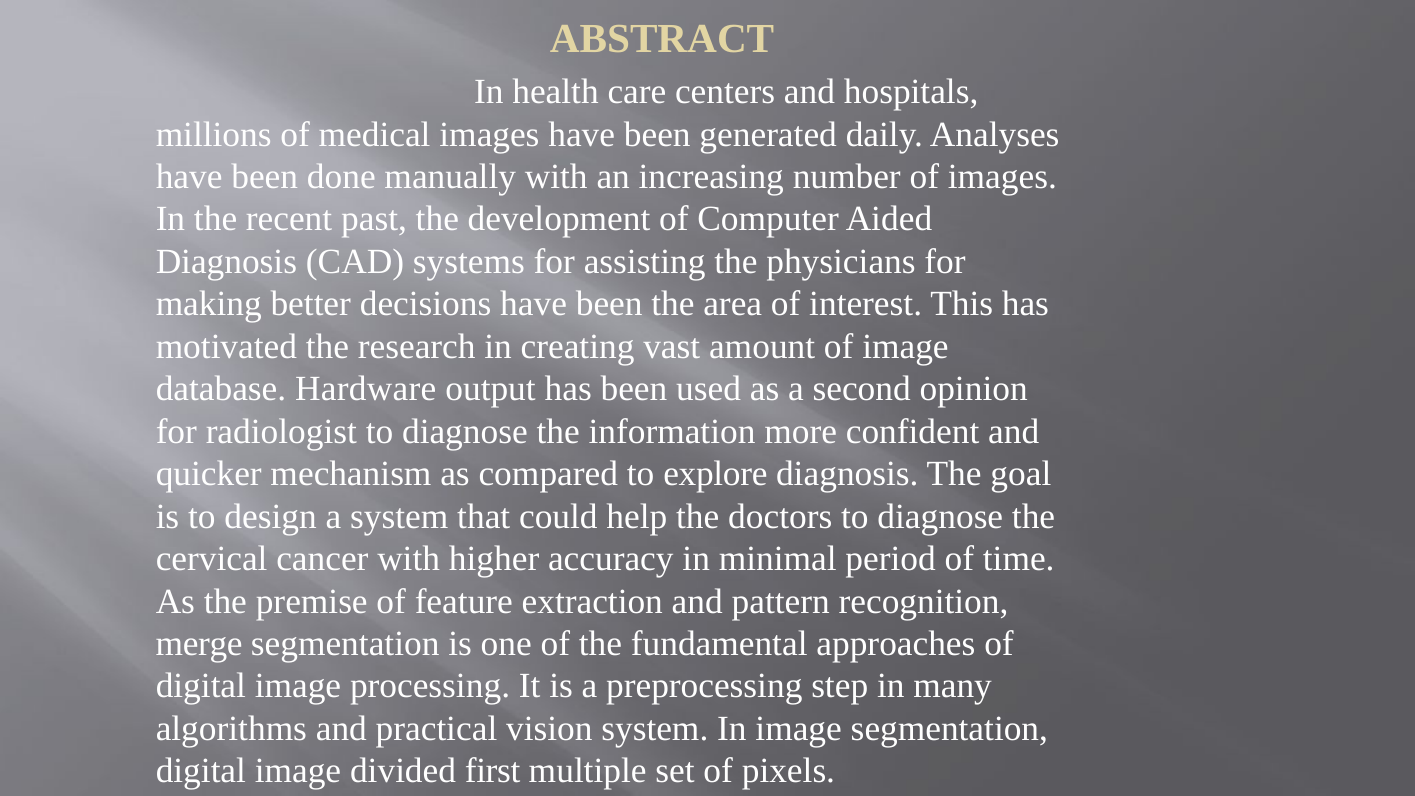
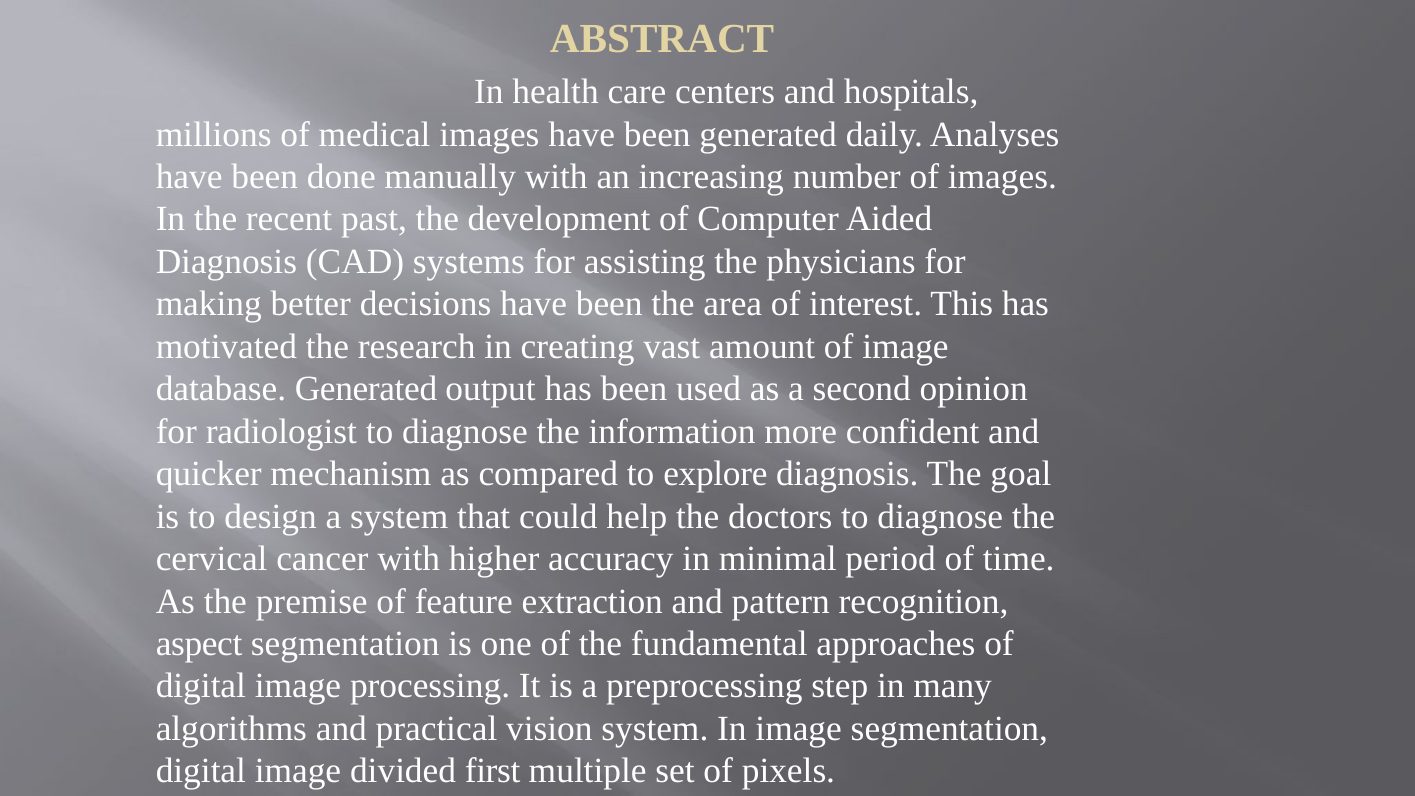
database Hardware: Hardware -> Generated (366, 389)
merge: merge -> aspect (199, 644)
